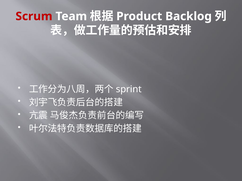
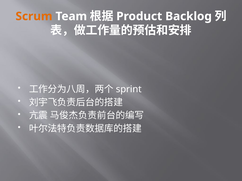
Scrum colour: red -> orange (34, 16)
